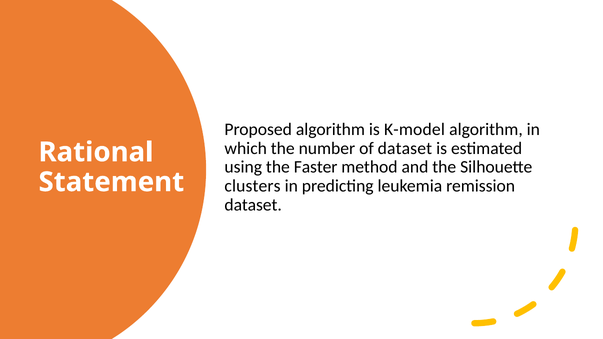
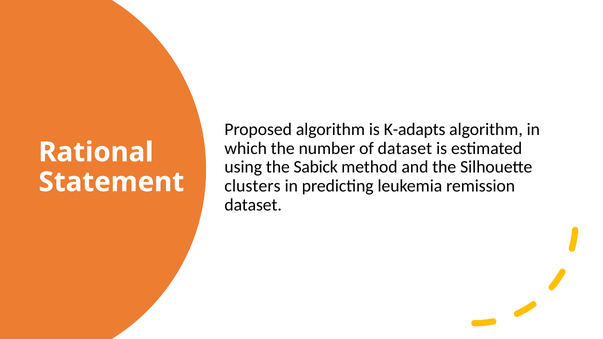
K-model: K-model -> K-adapts (415, 129)
Faster: Faster -> Sabick (316, 167)
